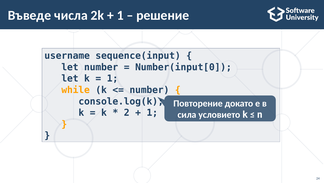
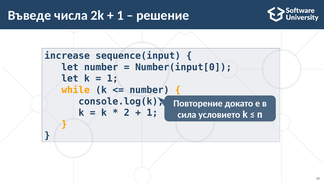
username: username -> increase (67, 56)
